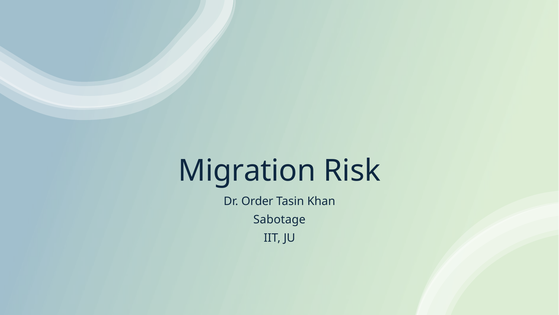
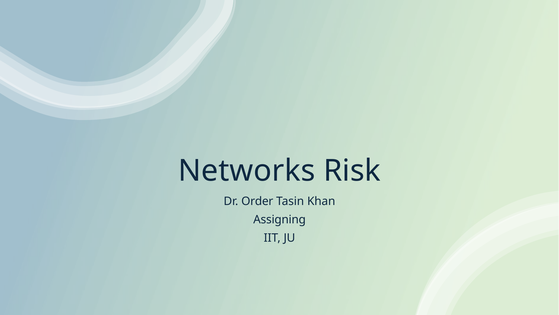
Migration: Migration -> Networks (247, 171)
Sabotage: Sabotage -> Assigning (280, 219)
